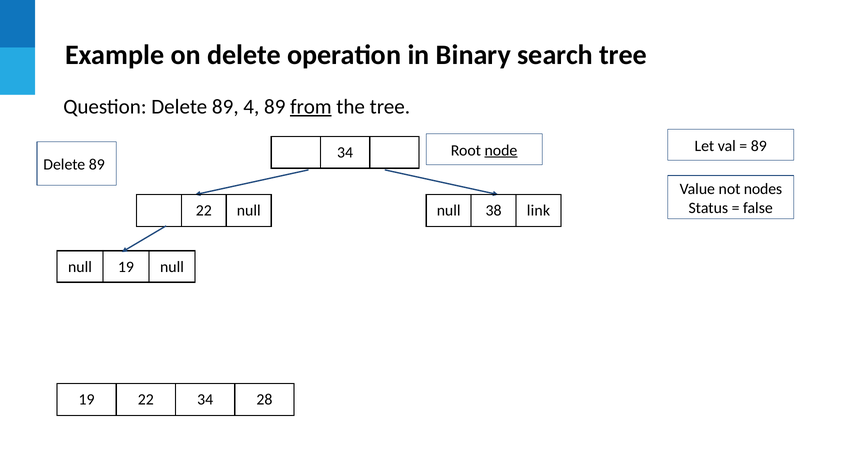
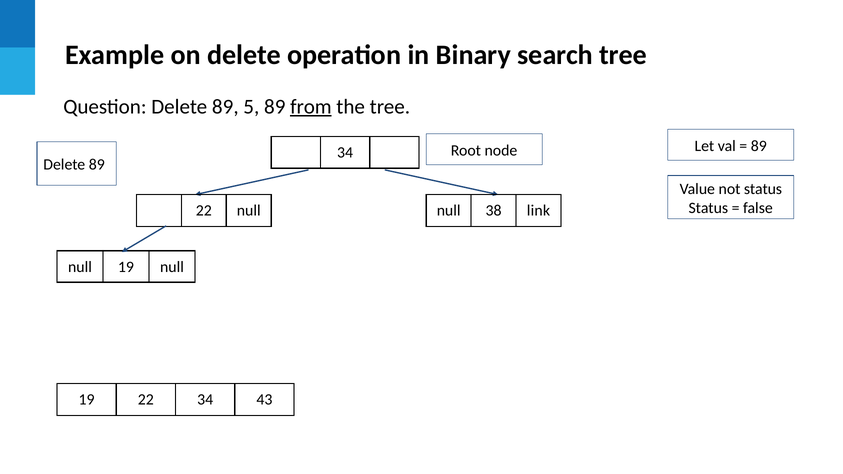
4: 4 -> 5 (251, 107)
node underline: present -> none (501, 150)
not nodes: nodes -> status (763, 189)
28: 28 -> 43 (264, 400)
